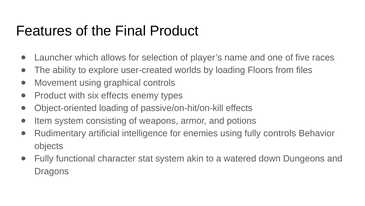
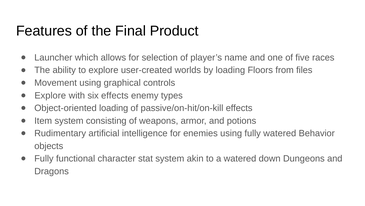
Product: Product -> Explore (50, 95)
fully controls: controls -> watered (280, 133)
